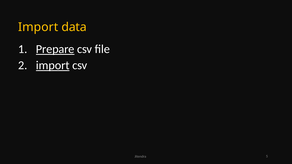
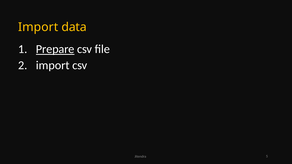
import underline: present -> none (53, 65)
